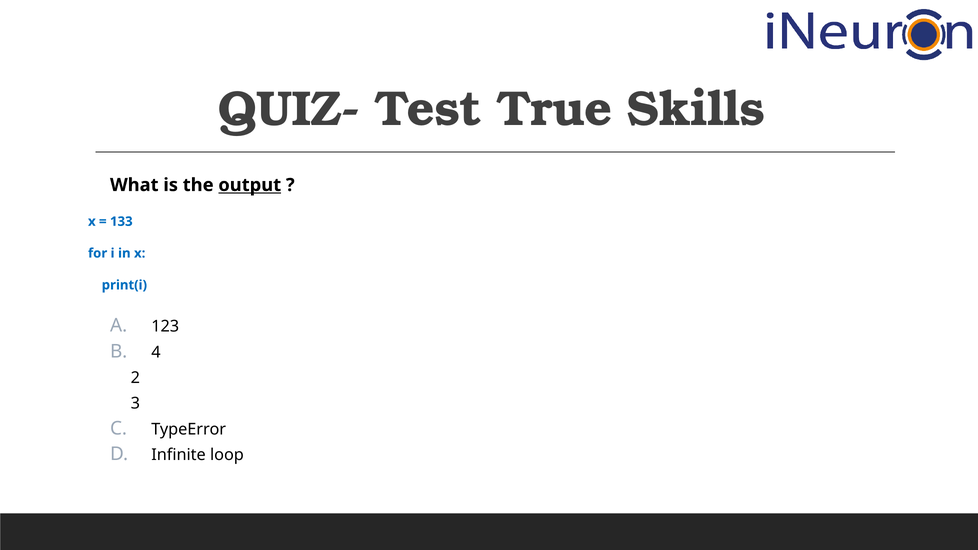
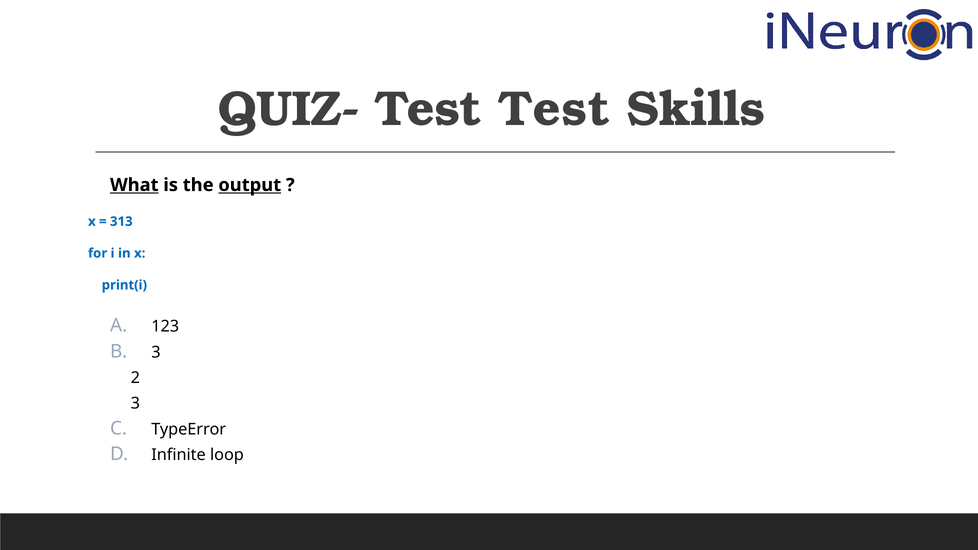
Test True: True -> Test (554, 109)
What underline: none -> present (134, 185)
133: 133 -> 313 (121, 222)
4: 4 -> 3 (156, 352)
